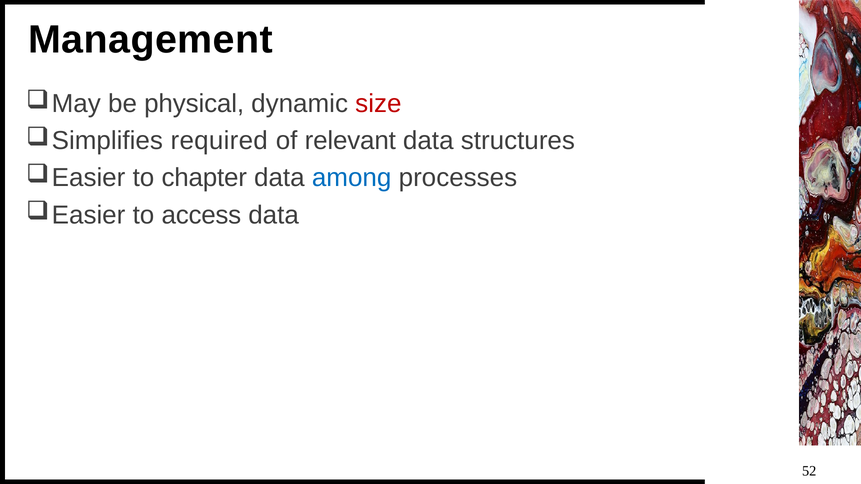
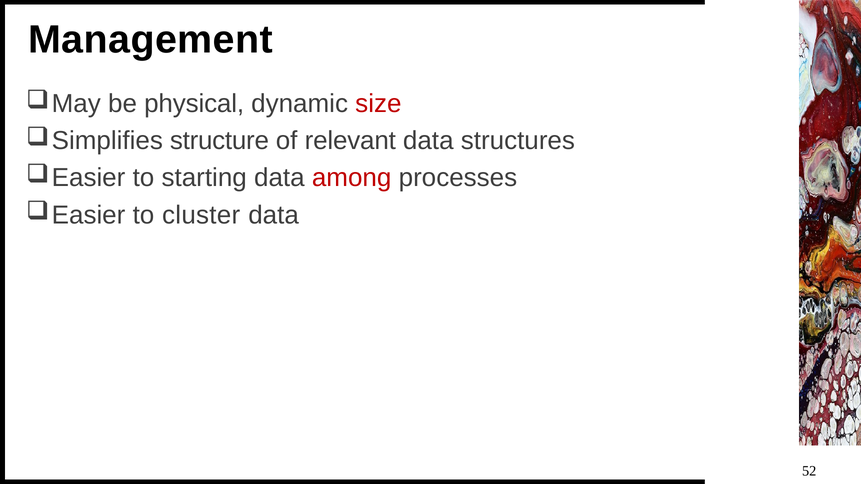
required: required -> structure (219, 141)
chapter: chapter -> starting (204, 178)
among colour: blue -> red (352, 178)
access: access -> cluster (201, 215)
